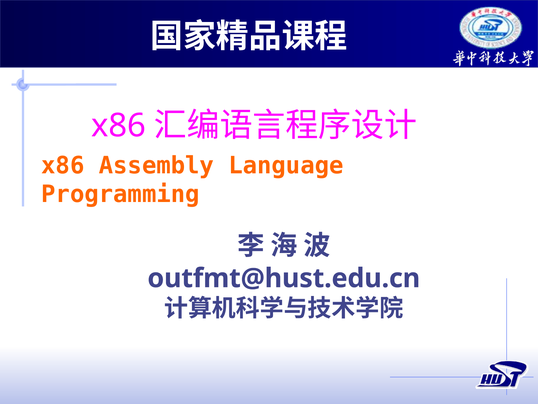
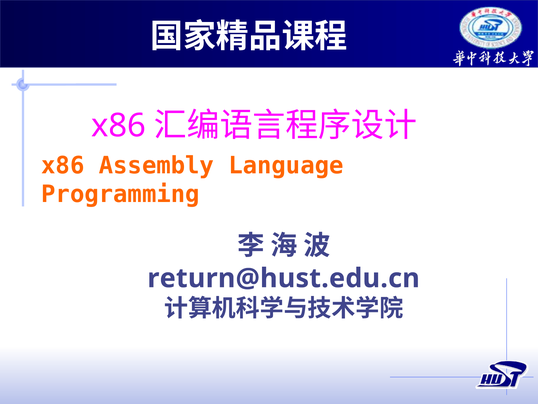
outfmt@hust.edu.cn: outfmt@hust.edu.cn -> return@hust.edu.cn (284, 278)
